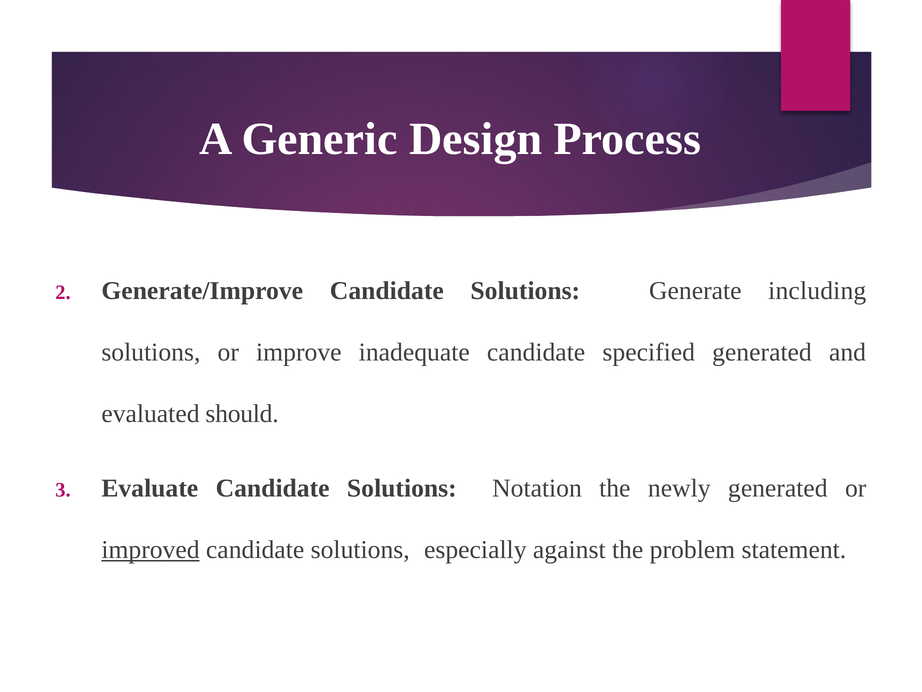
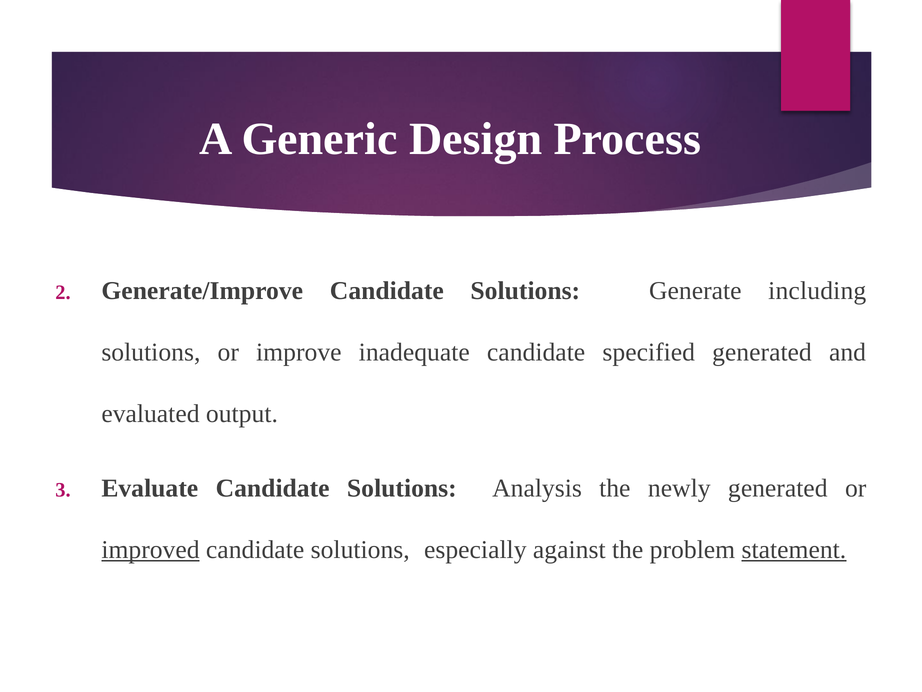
should: should -> output (242, 414)
Notation: Notation -> Analysis (537, 488)
statement underline: none -> present (794, 549)
